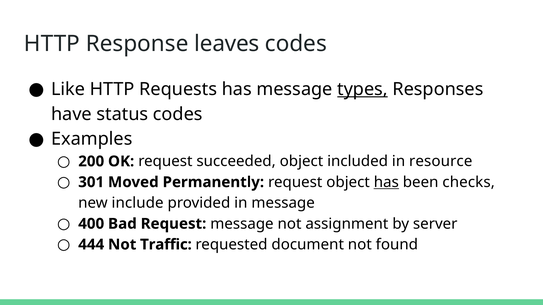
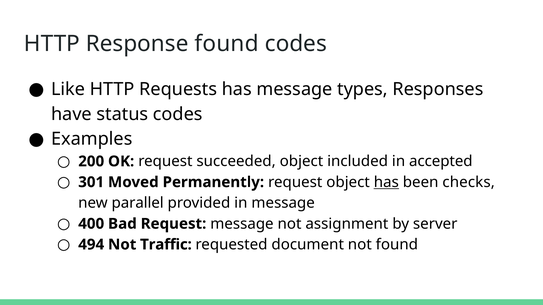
Response leaves: leaves -> found (227, 44)
types underline: present -> none (363, 89)
resource: resource -> accepted (441, 162)
include: include -> parallel (138, 203)
444: 444 -> 494 (91, 245)
